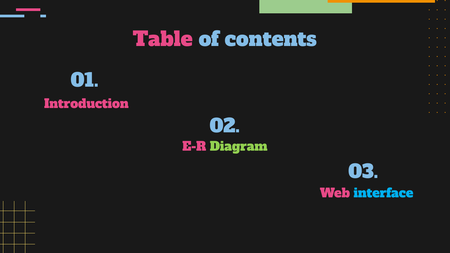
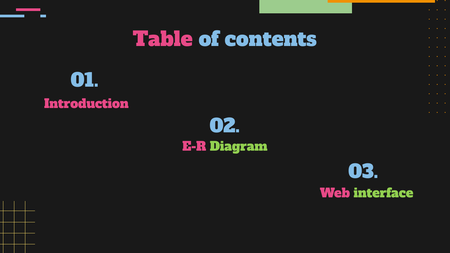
interface colour: light blue -> light green (383, 194)
